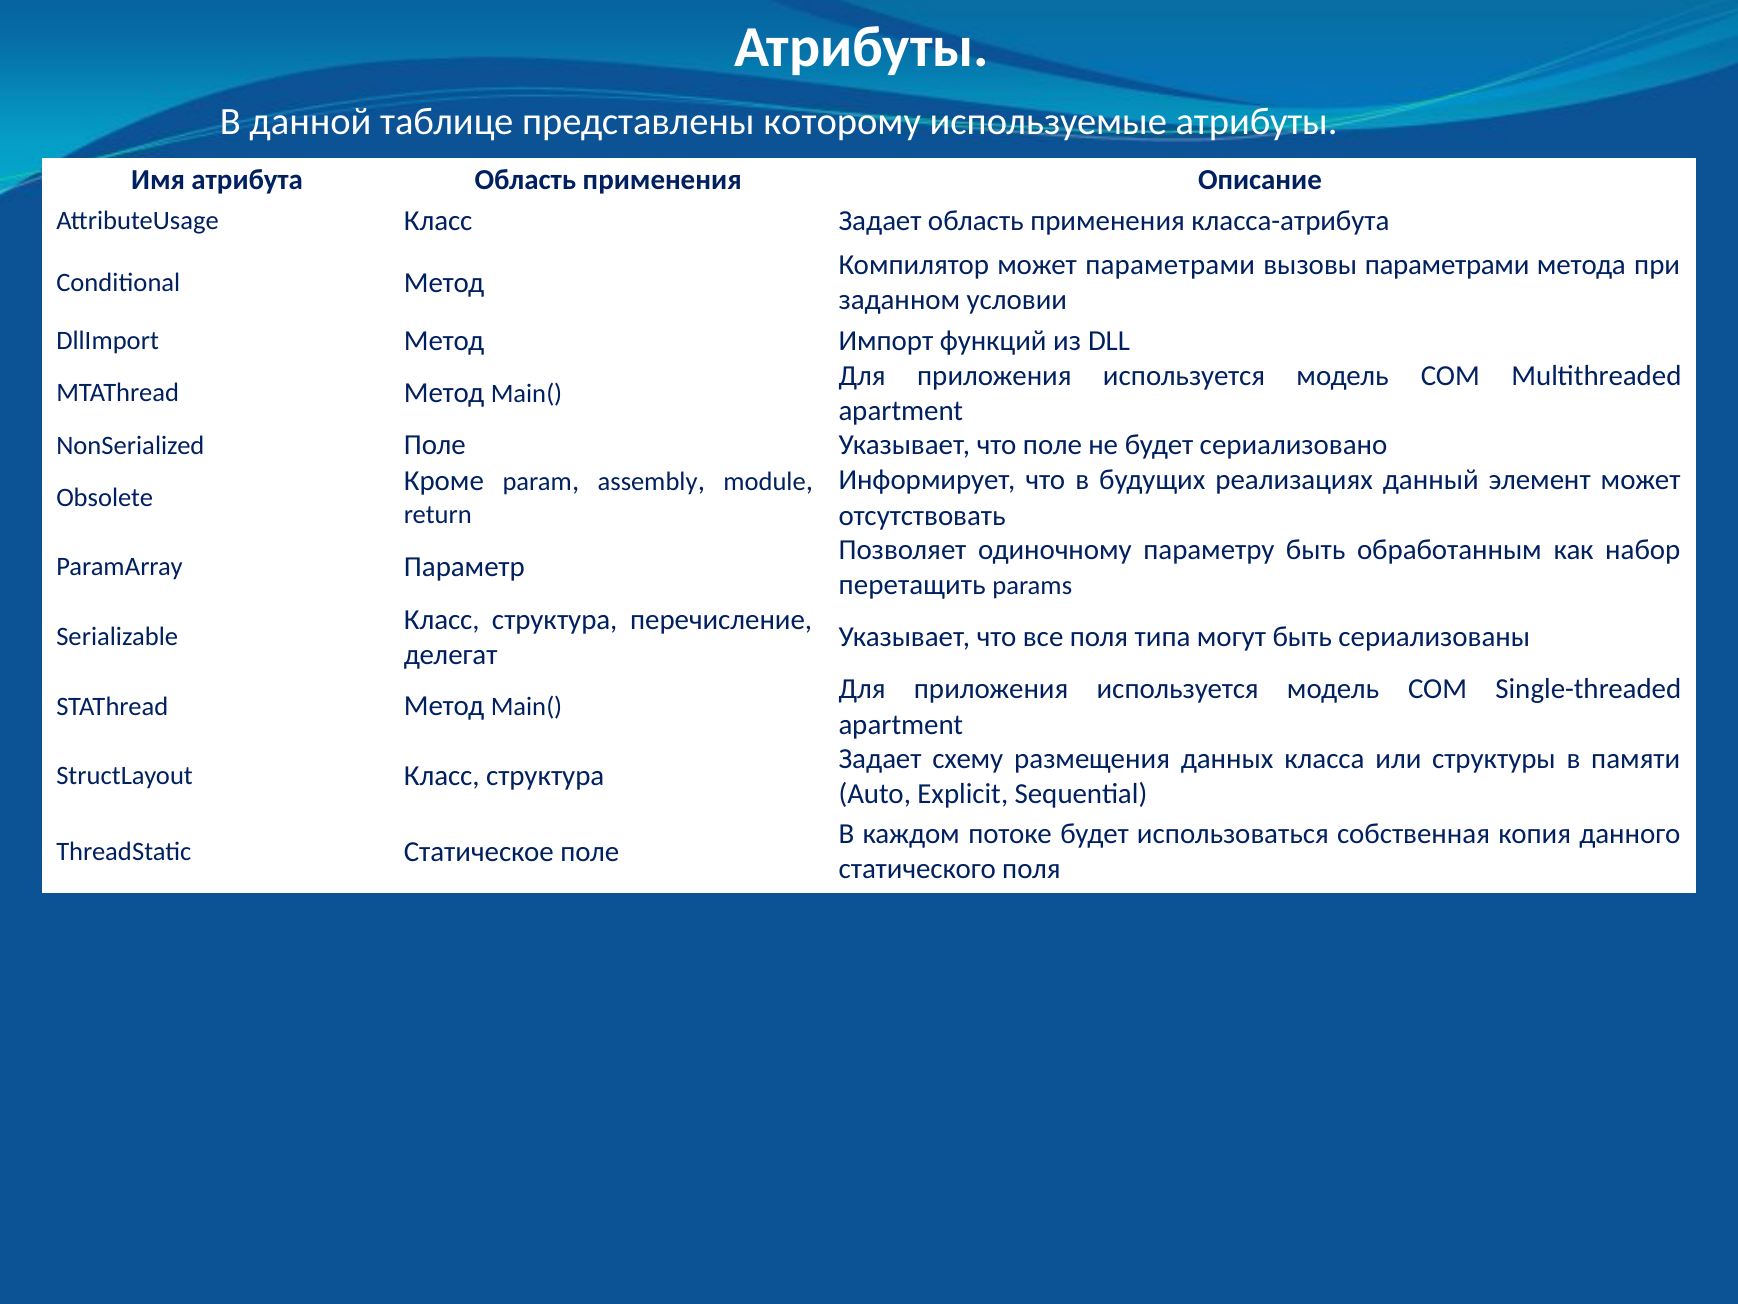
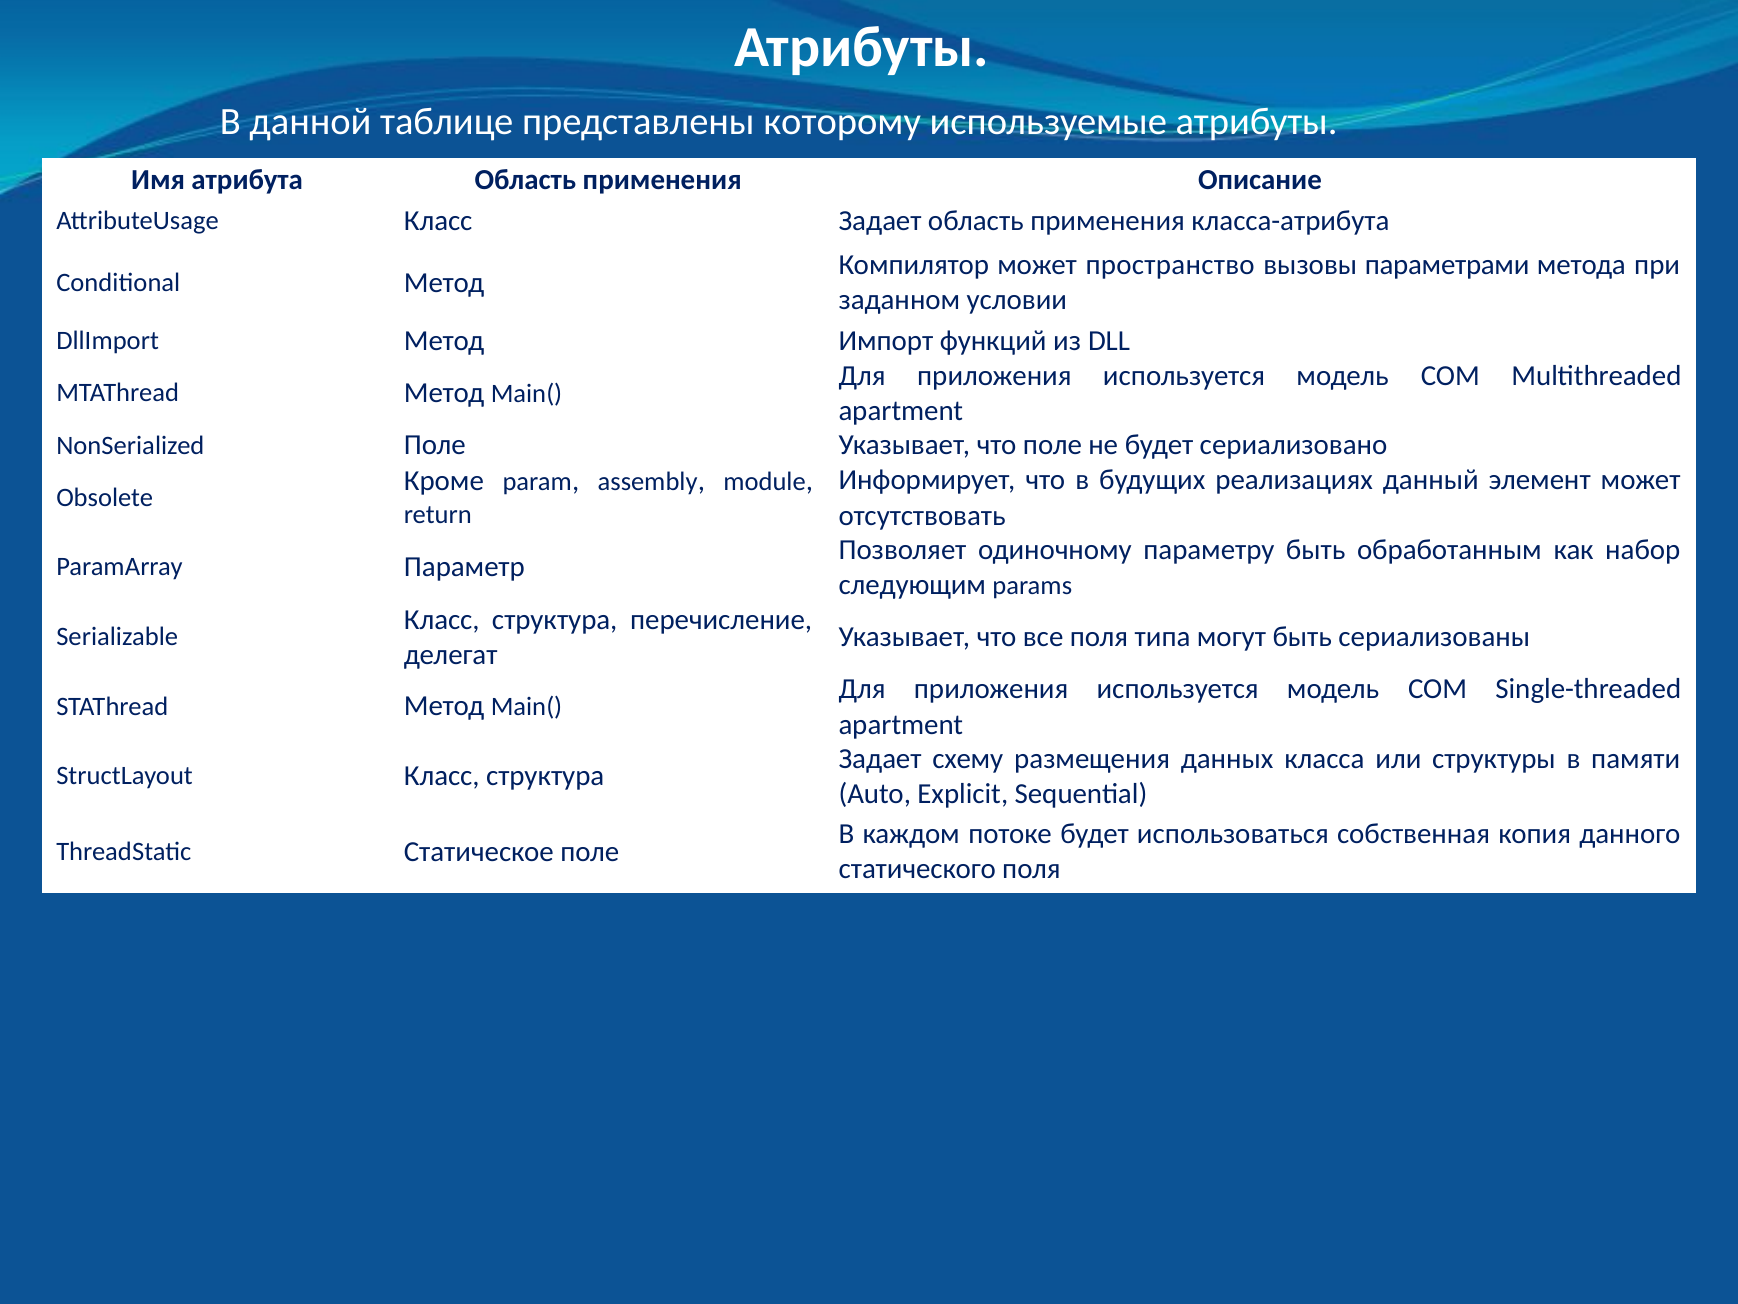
может параметрами: параметрами -> пространство (1170, 265)
перетащить: перетащить -> следующим (912, 585)
